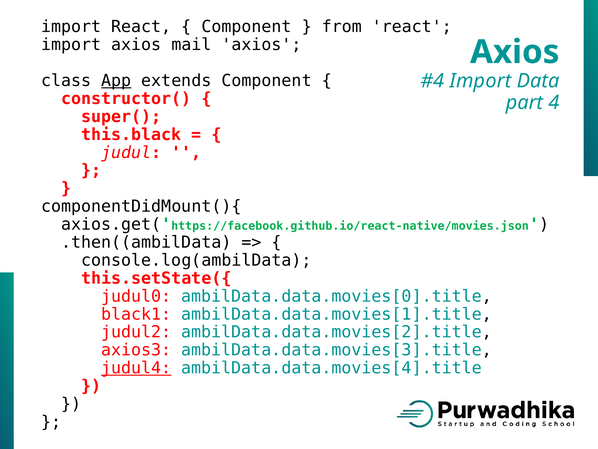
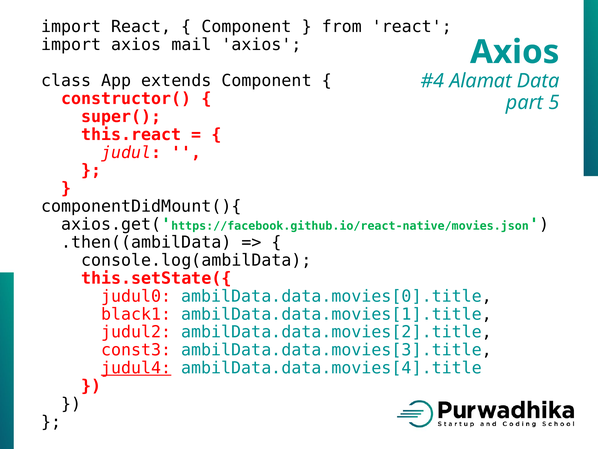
App underline: present -> none (116, 81)
Import: Import -> Alamat (481, 81)
4: 4 -> 5 (554, 102)
this.black: this.black -> this.react (131, 134)
axios3: axios3 -> const3 (136, 350)
